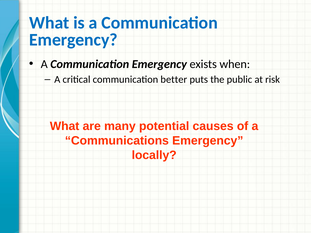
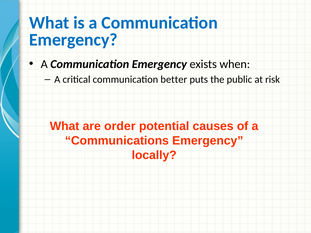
many: many -> order (120, 126)
